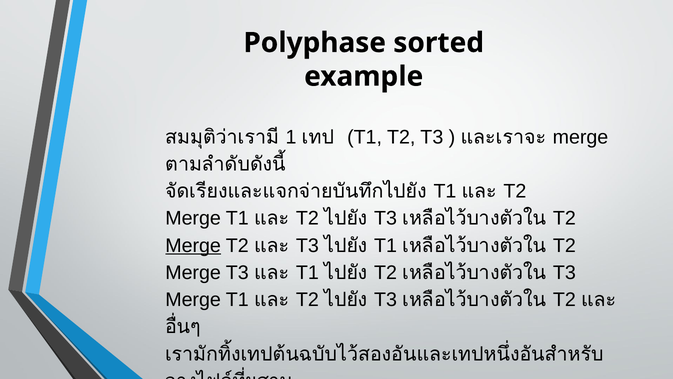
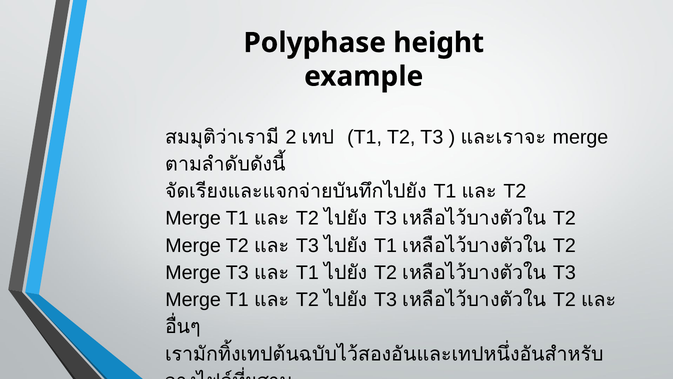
sorted: sorted -> height (439, 43)
1: 1 -> 2 (291, 137)
Merge underline: present -> none (193, 245)
